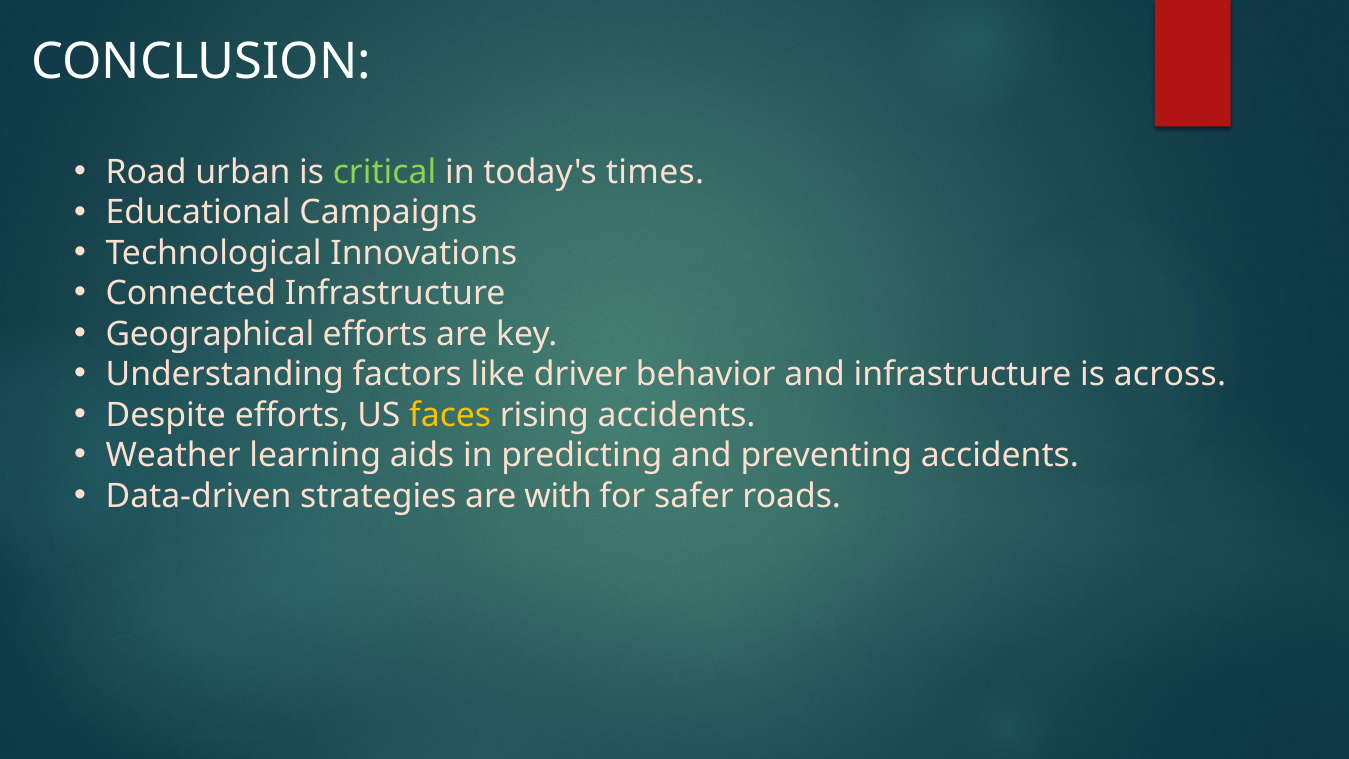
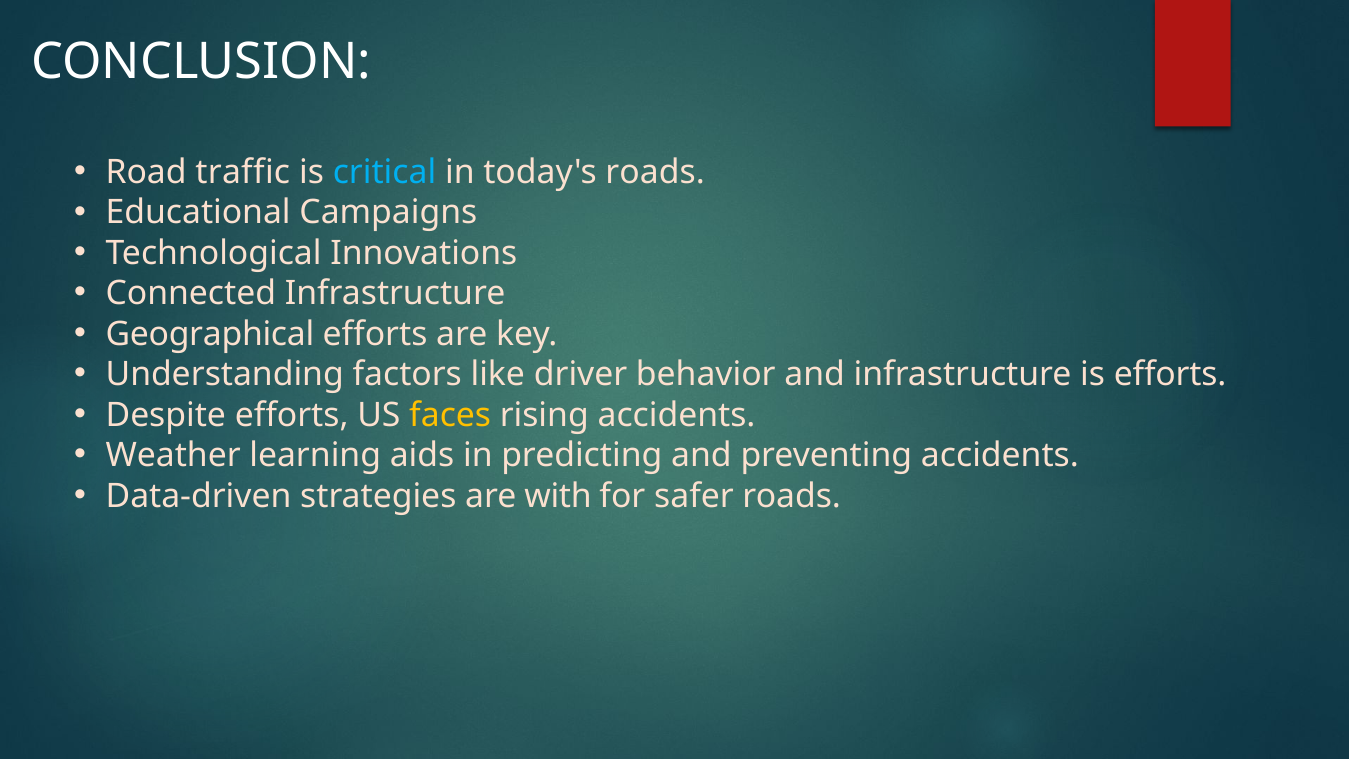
urban: urban -> traffic (243, 172)
critical colour: light green -> light blue (384, 172)
today's times: times -> roads (655, 172)
is across: across -> efforts (1170, 375)
